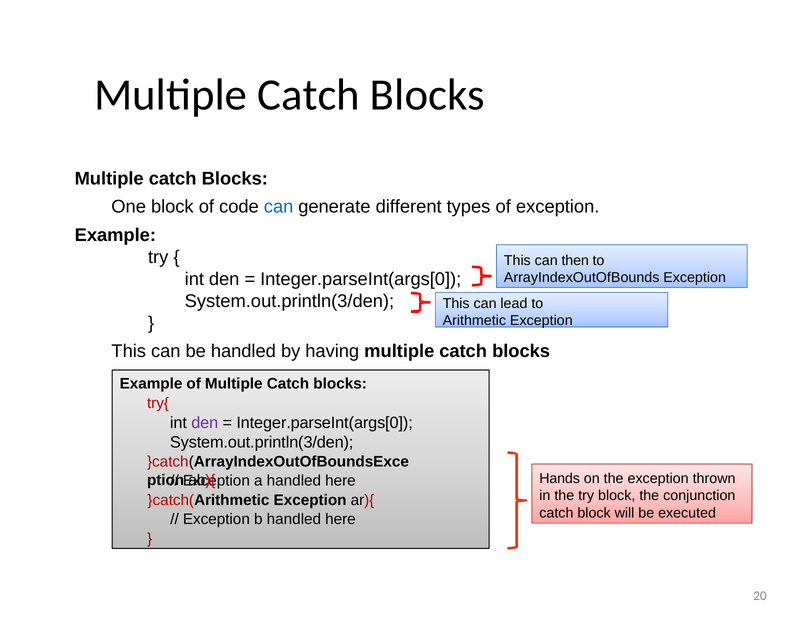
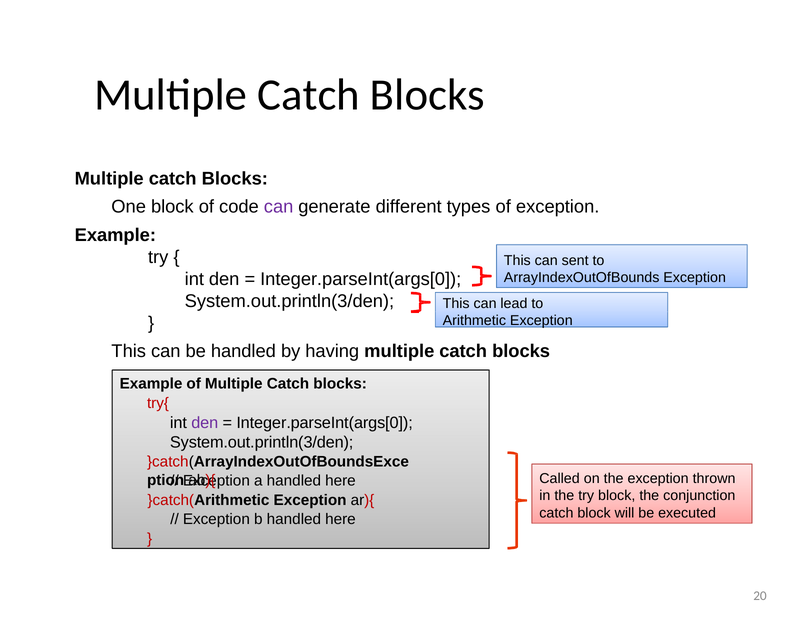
can colour: blue -> purple (279, 207)
then: then -> sent (575, 260)
Hands: Hands -> Called (560, 478)
